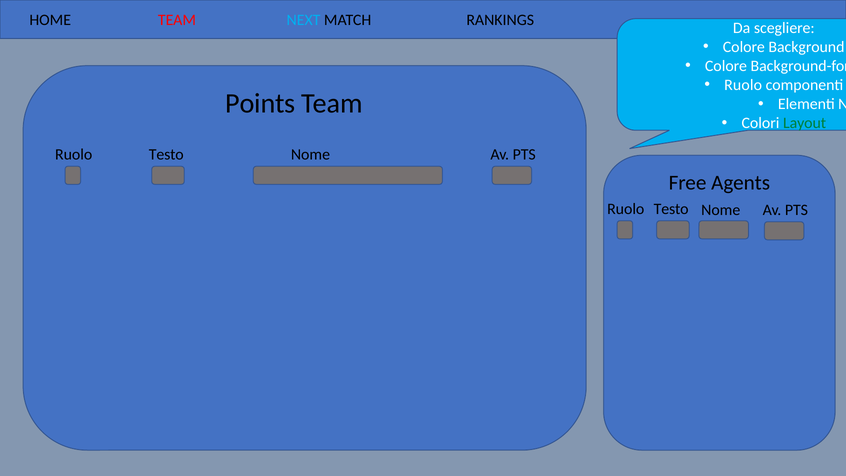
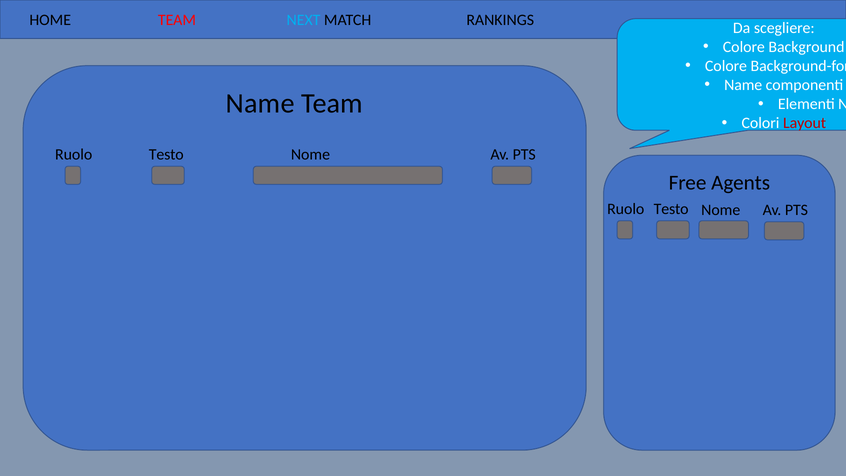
Ruolo: Ruolo -> Name (743, 85)
Points: Points -> Name (260, 104)
Layout colour: green -> red (805, 123)
